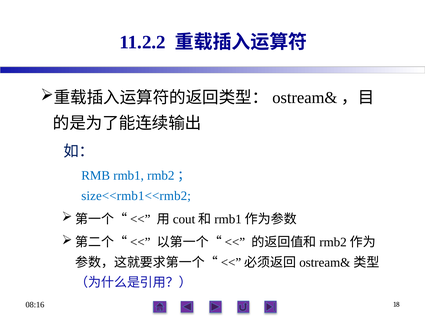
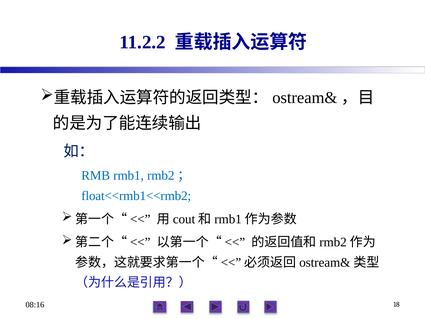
size<<rmb1<<rmb2: size<<rmb1<<rmb2 -> float<<rmb1<<rmb2 (136, 196)
